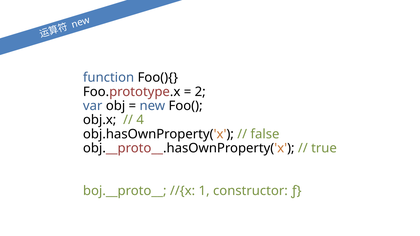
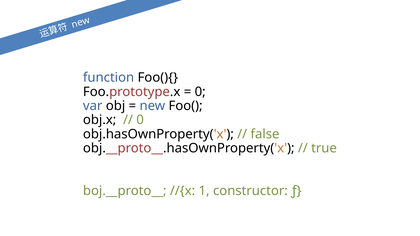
2: 2 -> 0 (200, 92)
4: 4 -> 0 (140, 120)
